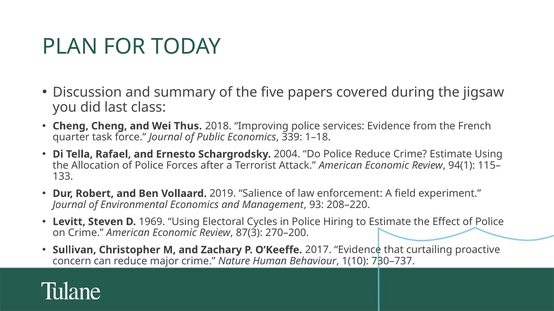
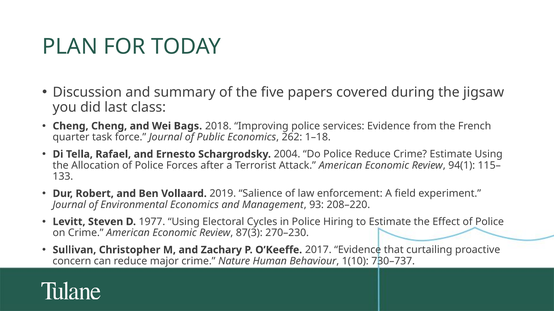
Thus: Thus -> Bags (188, 126)
339: 339 -> 262 (292, 137)
1969: 1969 -> 1977 (152, 222)
270–200: 270–200 -> 270–230 (287, 233)
